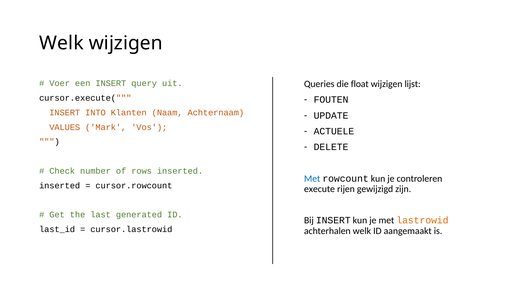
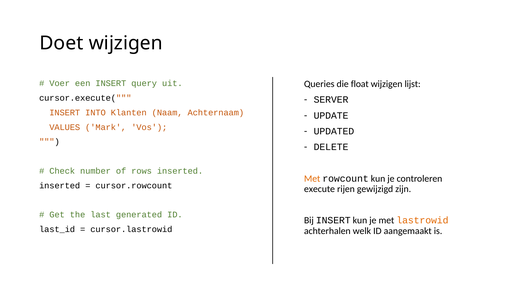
Welk: Welk -> Doet (61, 43)
FOUTEN: FOUTEN -> SERVER (331, 100)
ACTUELE: ACTUELE -> UPDATED (334, 131)
Met colour: blue -> orange (312, 179)
